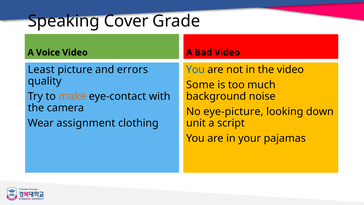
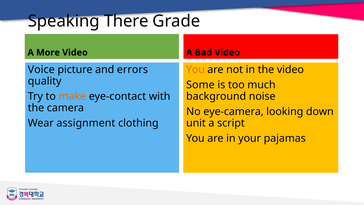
Cover: Cover -> There (126, 21)
Voice: Voice -> More (48, 52)
Least: Least -> Voice (41, 69)
You colour: blue -> orange (195, 69)
eye-picture: eye-picture -> eye-camera (233, 111)
